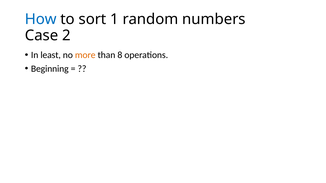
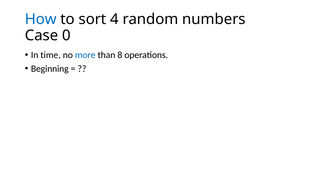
1: 1 -> 4 (115, 19)
2: 2 -> 0 (66, 35)
least: least -> time (51, 55)
more colour: orange -> blue (85, 55)
